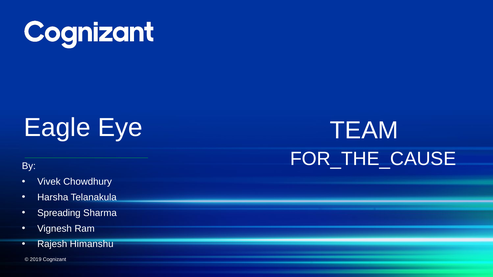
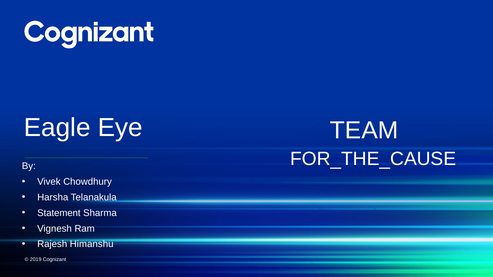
Spreading: Spreading -> Statement (59, 213)
